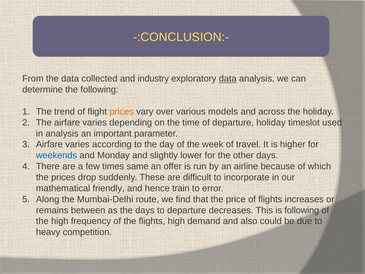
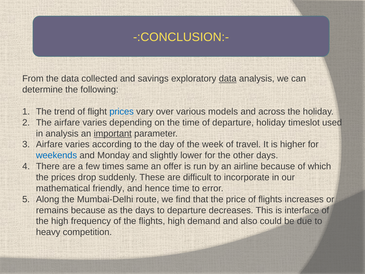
industry: industry -> savings (153, 79)
prices colour: orange -> blue (122, 112)
important underline: none -> present (113, 133)
hence train: train -> time (181, 188)
remains between: between -> because (88, 210)
is following: following -> interface (302, 210)
